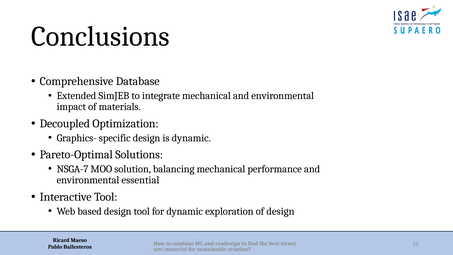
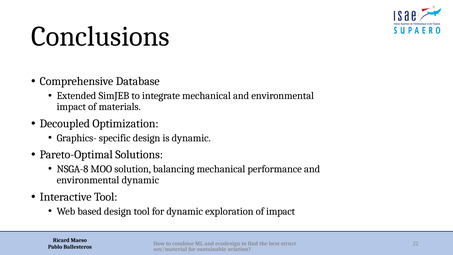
NSGA-7: NSGA-7 -> NSGA-8 (73, 169)
environmental essential: essential -> dynamic (140, 180)
of design: design -> impact (281, 211)
